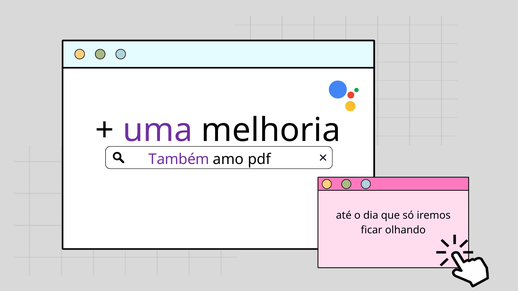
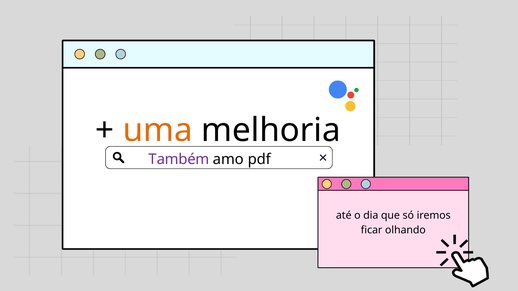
uma colour: purple -> orange (158, 131)
